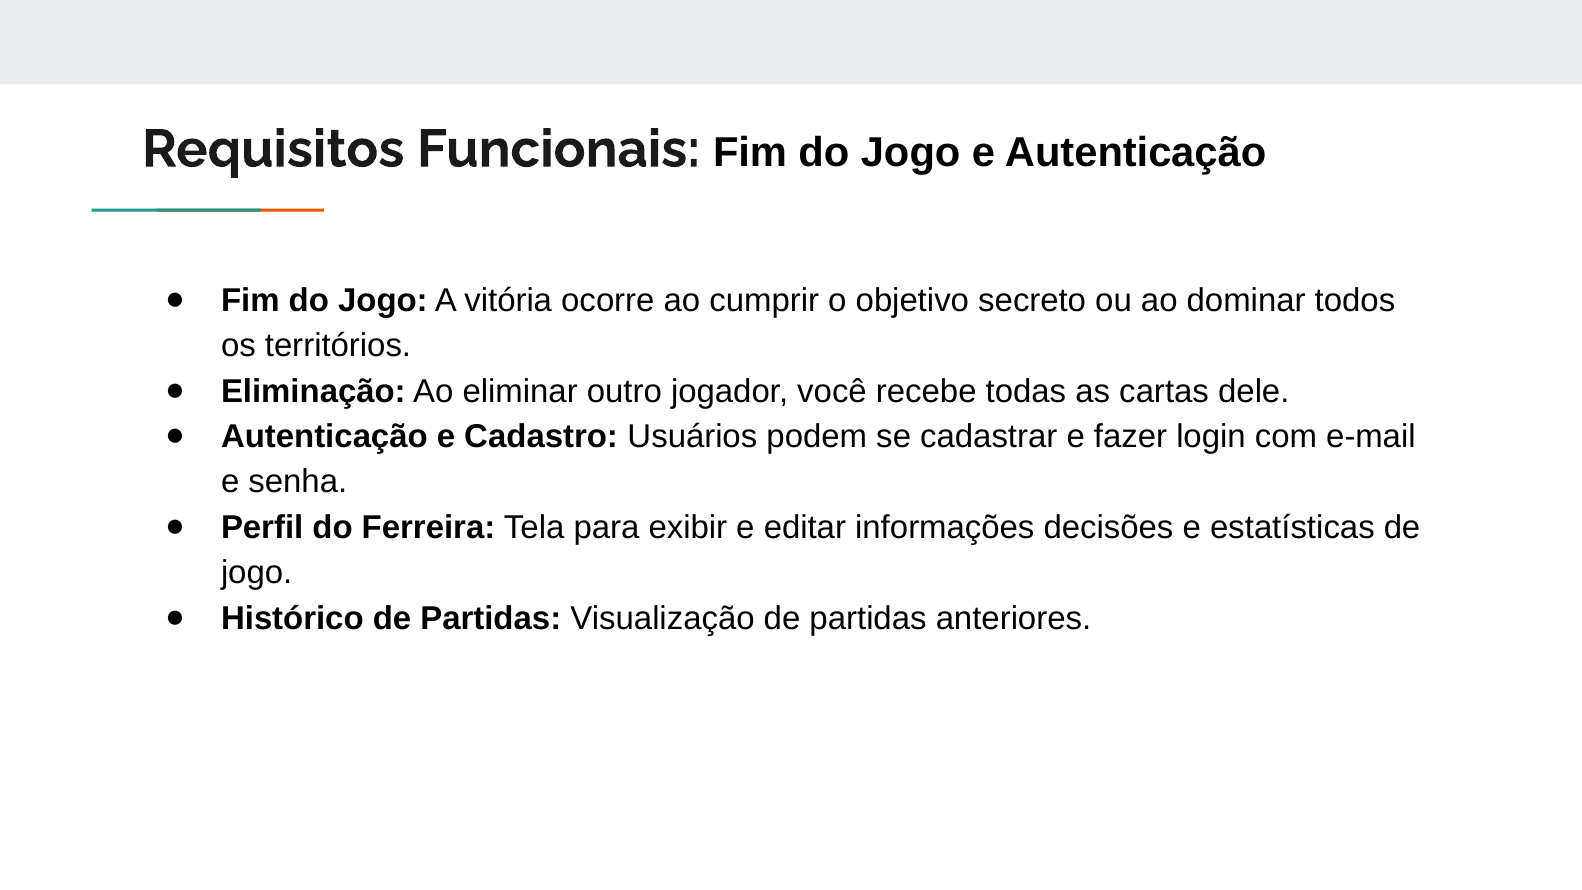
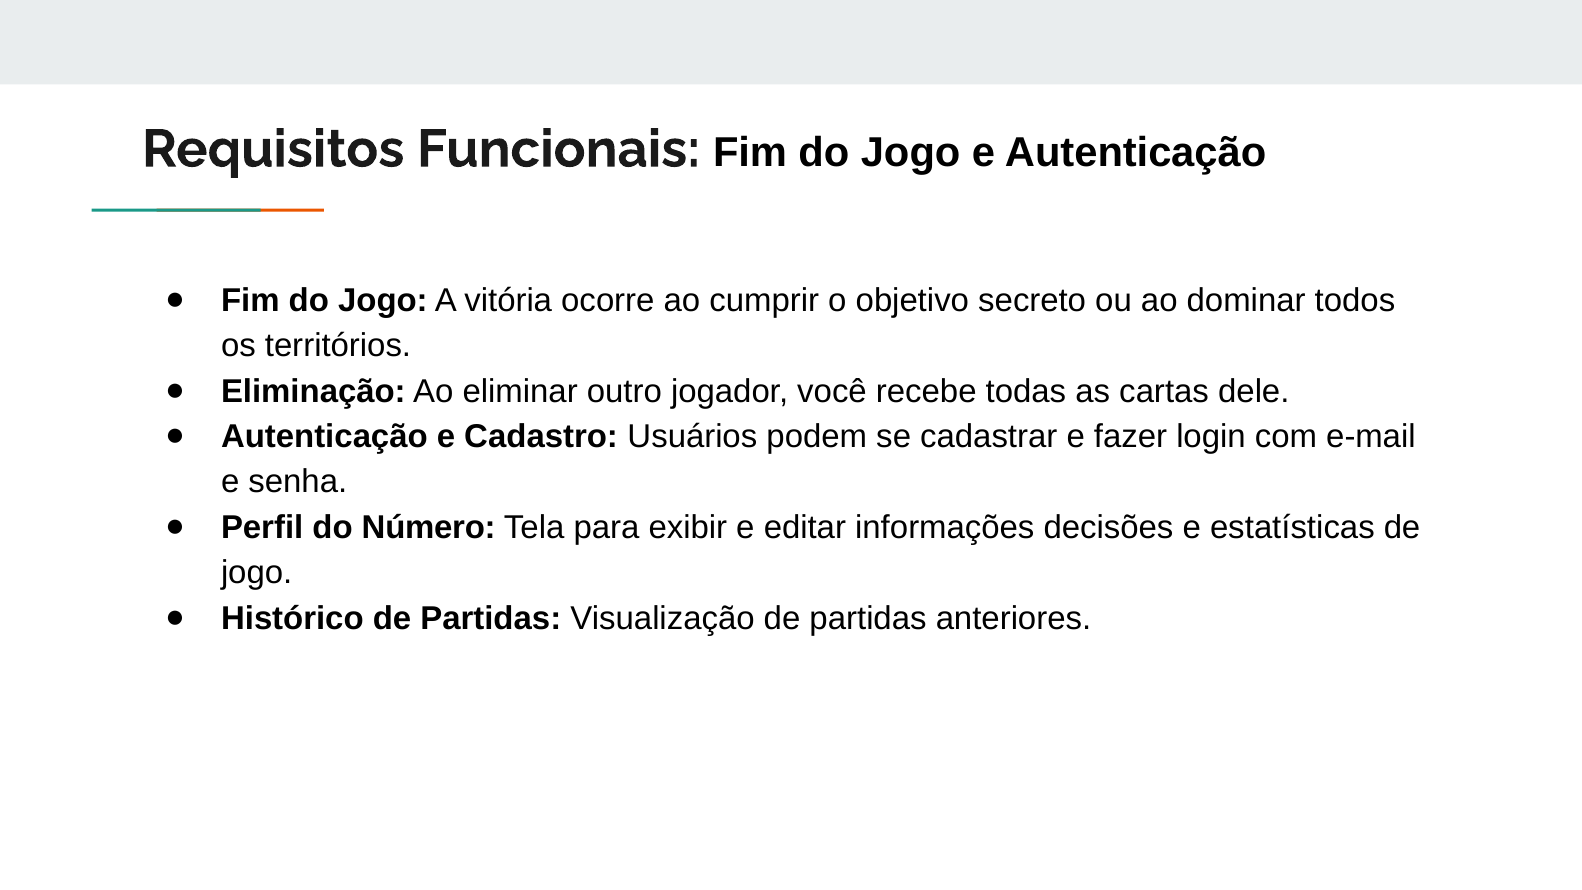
Ferreira: Ferreira -> Número (429, 528)
